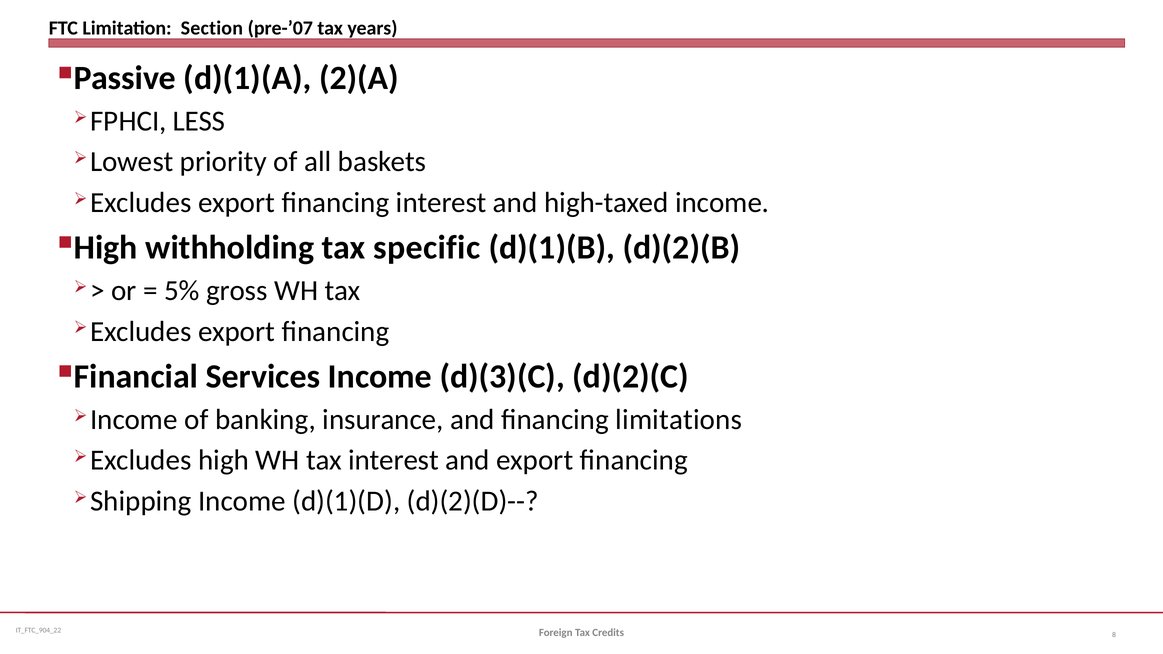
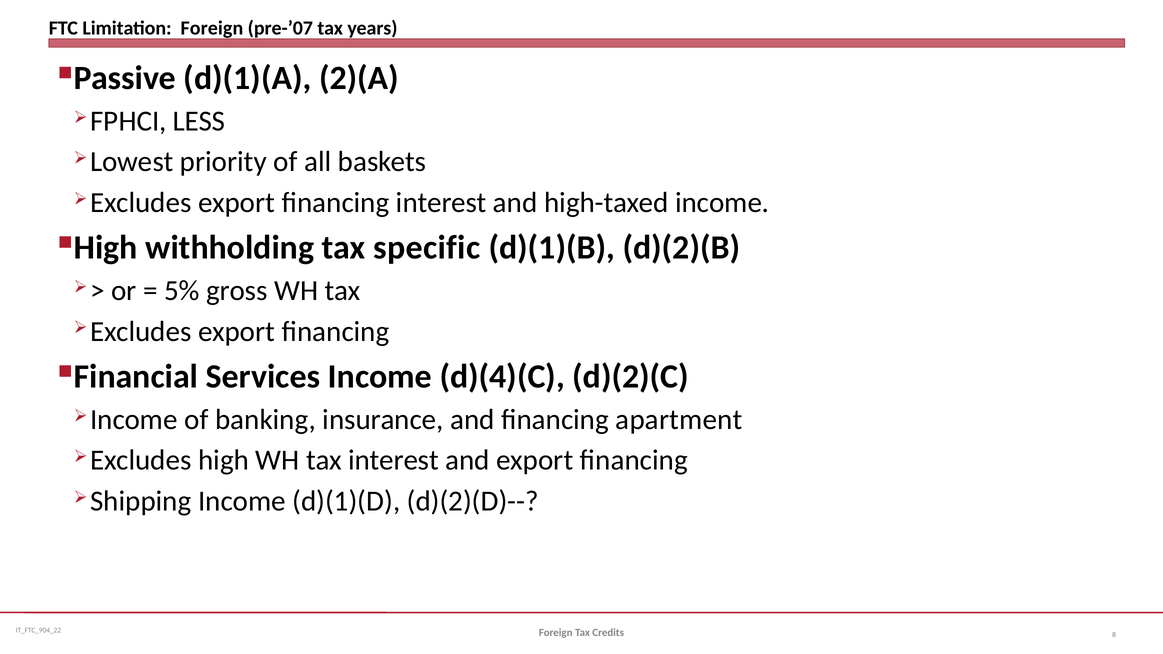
Limitation Section: Section -> Foreign (212, 28)
d)(3)(C: d)(3)(C -> d)(4)(C (502, 376)
limitations: limitations -> apartment (679, 420)
